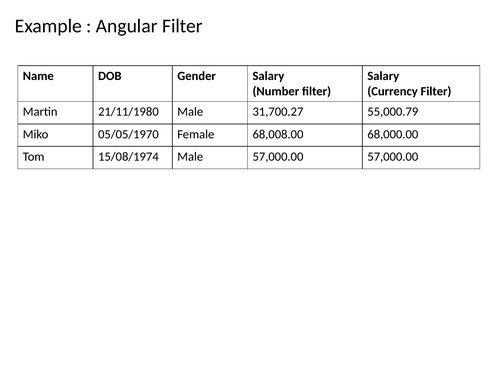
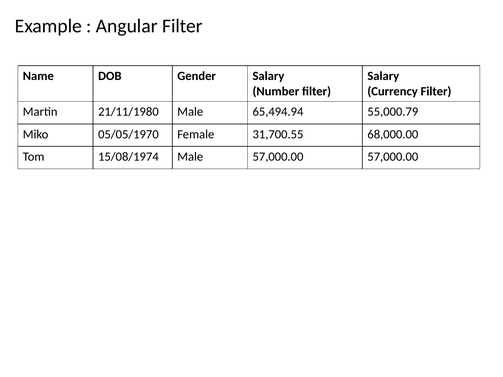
31,700.27: 31,700.27 -> 65,494.94 (278, 112)
68,008.00: 68,008.00 -> 31,700.55 (278, 134)
